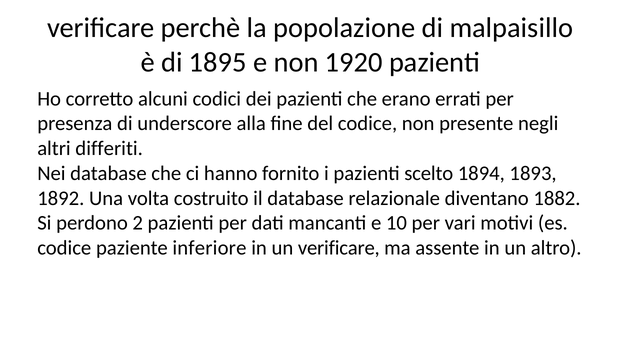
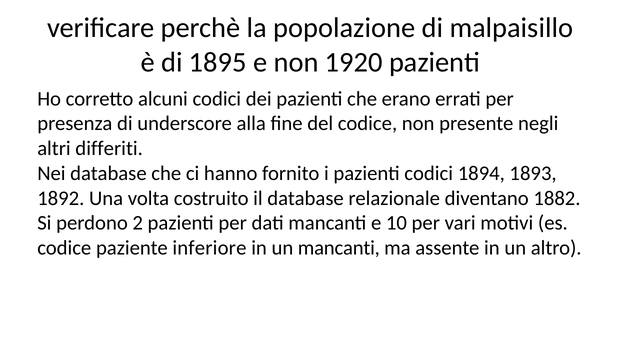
pazienti scelto: scelto -> codici (429, 173)
un verificare: verificare -> mancanti (339, 248)
